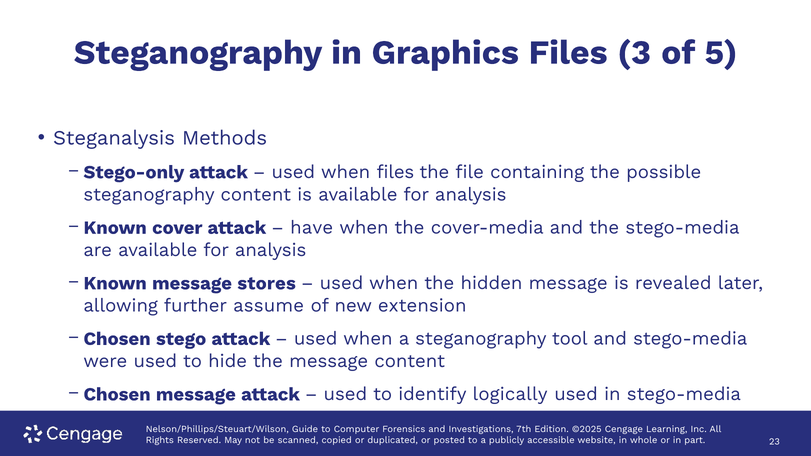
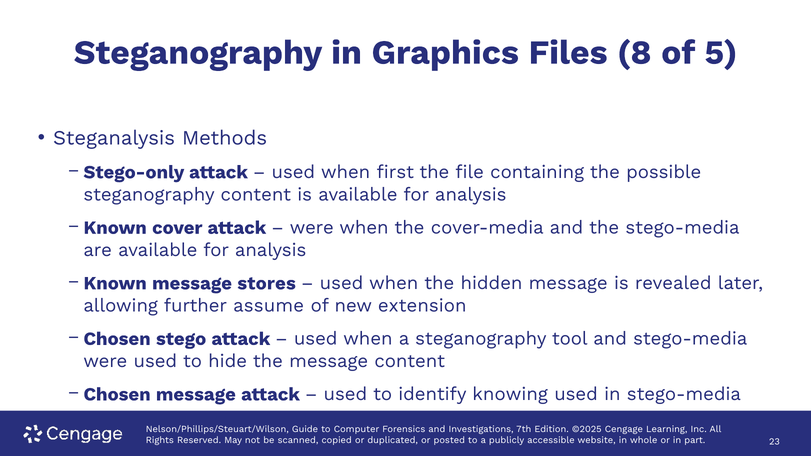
3: 3 -> 8 (634, 53)
when files: files -> first (395, 172)
have: have -> were (312, 228)
logically: logically -> knowing (510, 394)
